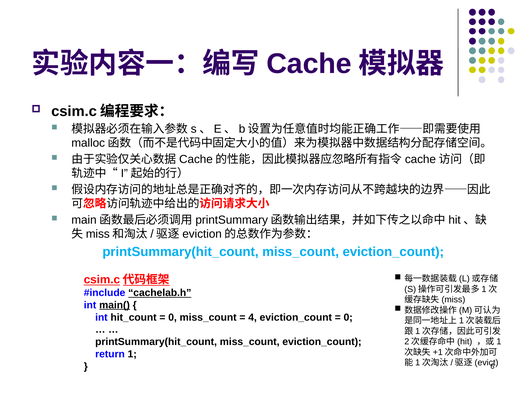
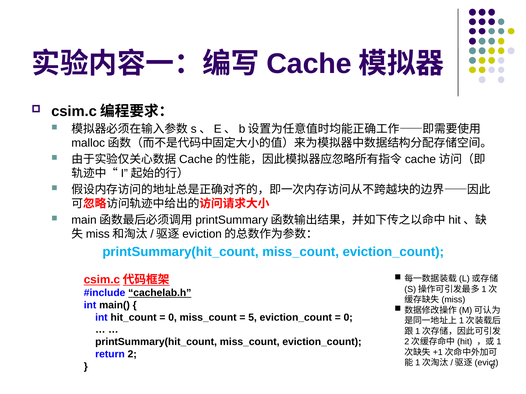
main( underline: present -> none (115, 305)
4: 4 -> 5 (253, 318)
1: 1 -> 2 (132, 355)
